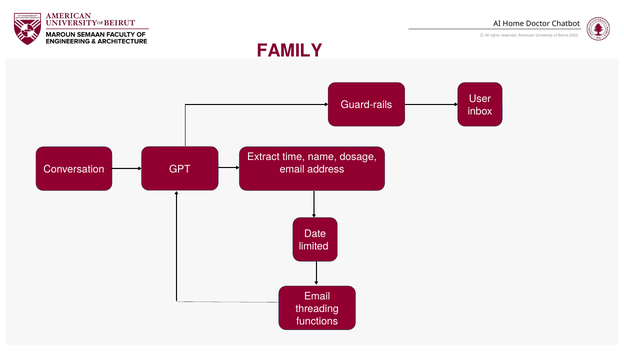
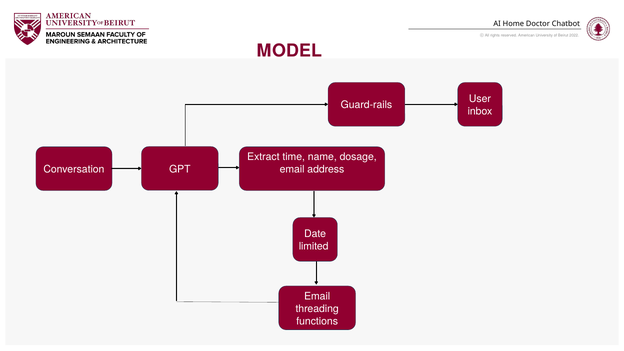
FAMILY: FAMILY -> MODEL (290, 51)
